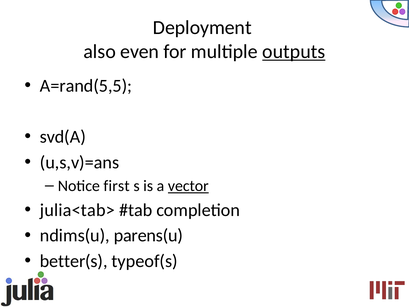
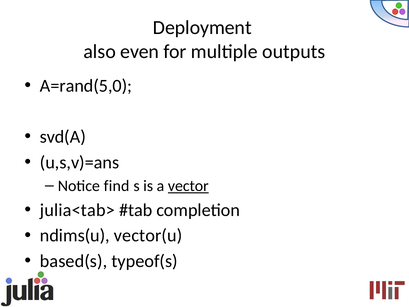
outputs underline: present -> none (294, 52)
A=rand(5,5: A=rand(5,5 -> A=rand(5,0 (86, 86)
first: first -> find (117, 186)
parens(u: parens(u -> vector(u (148, 235)
better(s: better(s -> based(s (74, 261)
